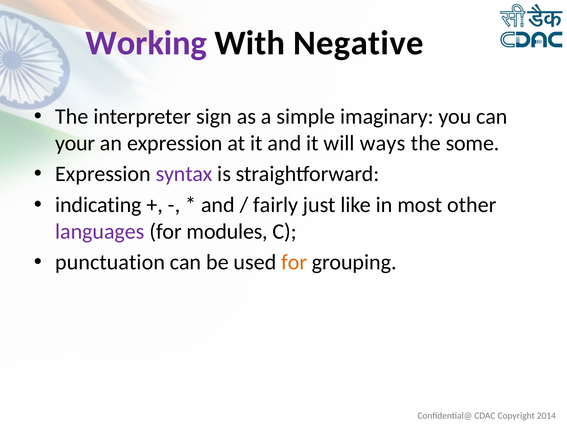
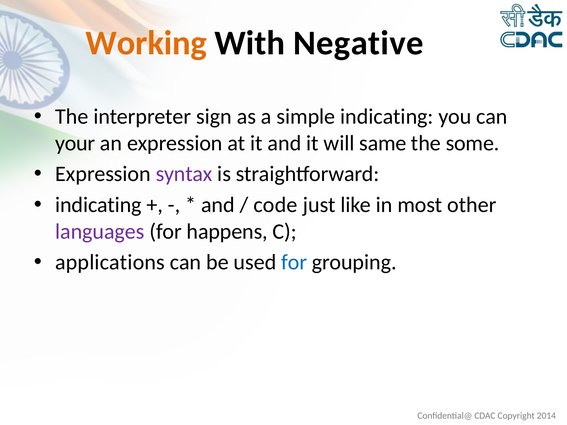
Working colour: purple -> orange (146, 43)
simple imaginary: imaginary -> indicating (387, 117)
ways: ways -> same (383, 143)
fairly: fairly -> code (275, 205)
modules: modules -> happens (227, 232)
punctuation: punctuation -> applications (110, 262)
for colour: orange -> blue (294, 262)
